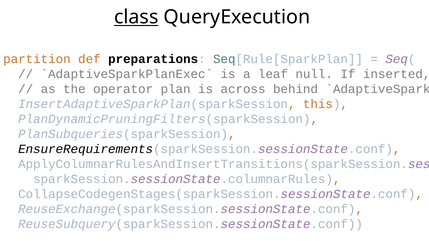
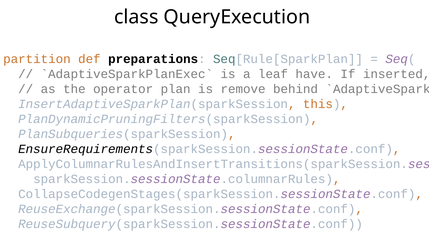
class underline: present -> none (136, 17)
null: null -> have (314, 74)
across: across -> remove (243, 89)
